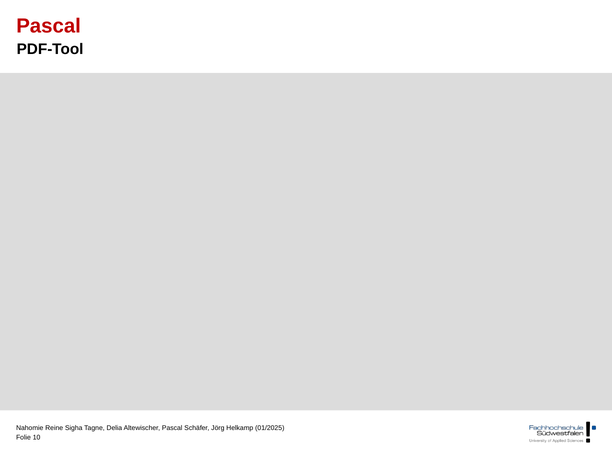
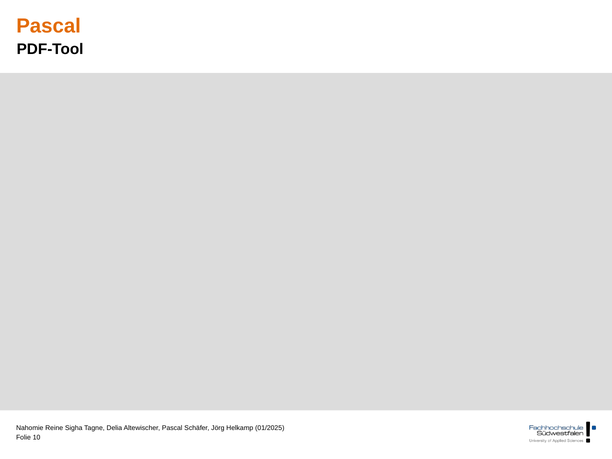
Pascal colour: red -> orange (49, 26)
